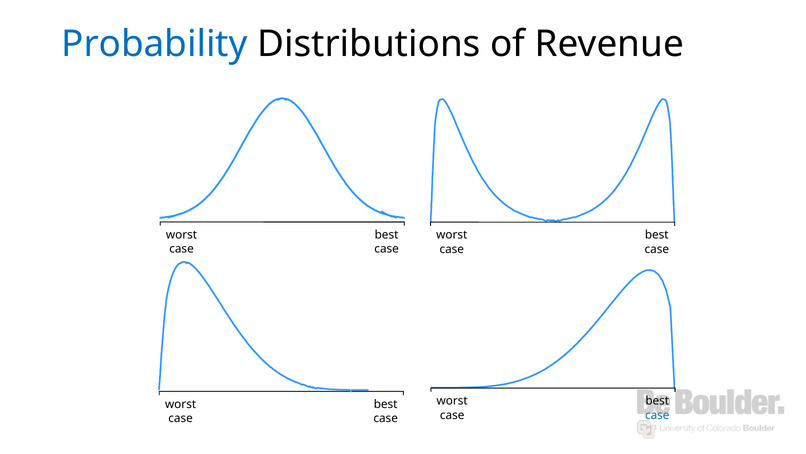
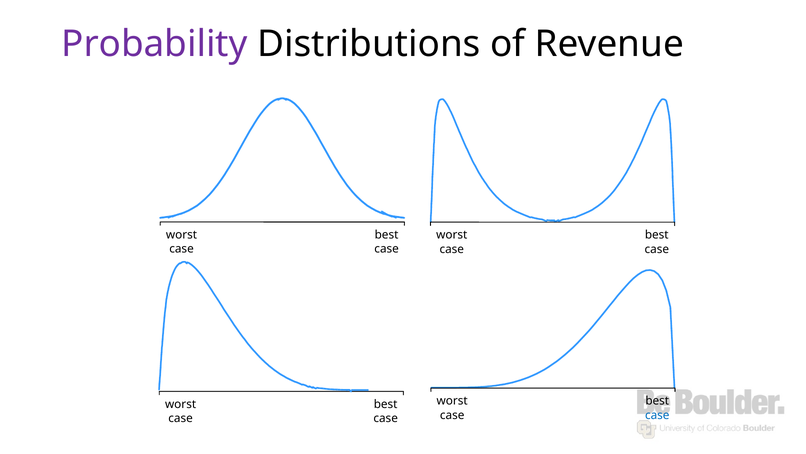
Probability colour: blue -> purple (155, 44)
